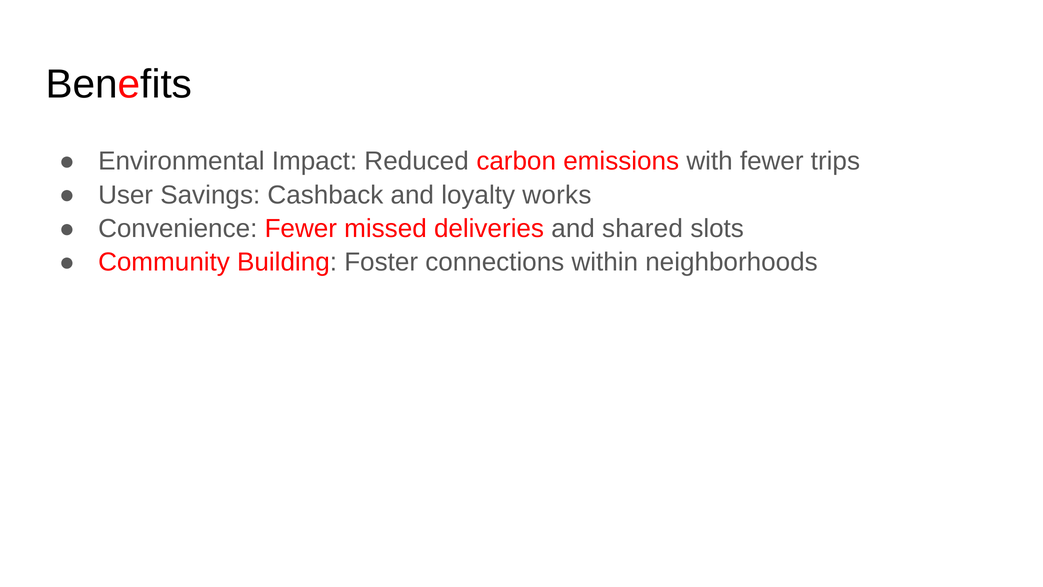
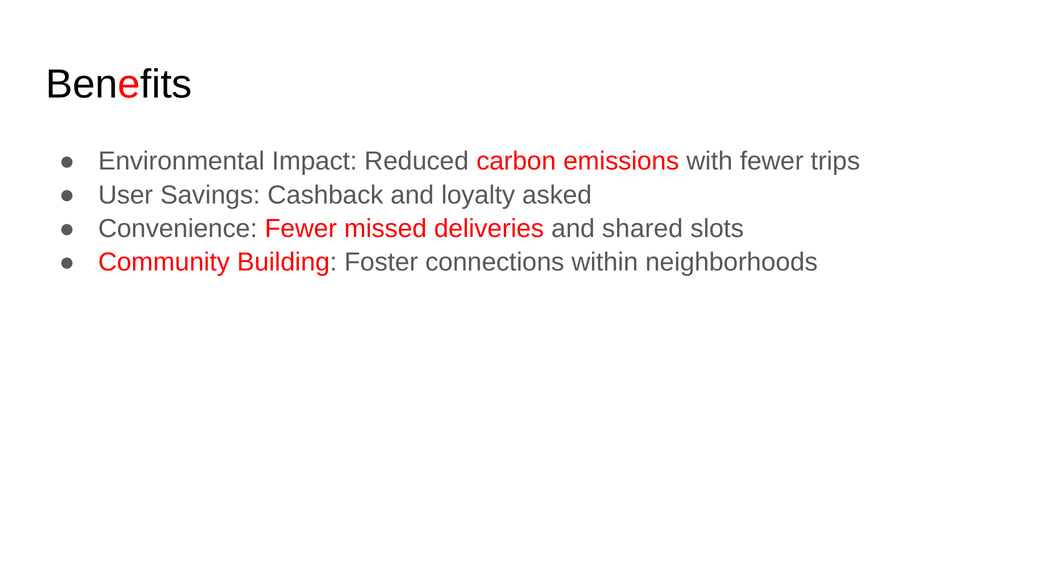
works: works -> asked (557, 195)
